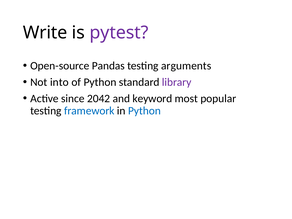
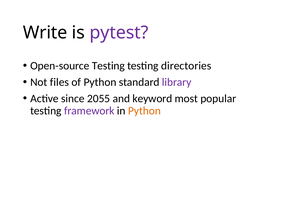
Open-source Pandas: Pandas -> Testing (108, 66)
arguments: arguments -> directories (186, 66)
into: into -> files (59, 82)
2042: 2042 -> 2055 (99, 98)
framework colour: blue -> purple (89, 111)
Python colour: blue -> orange (144, 111)
